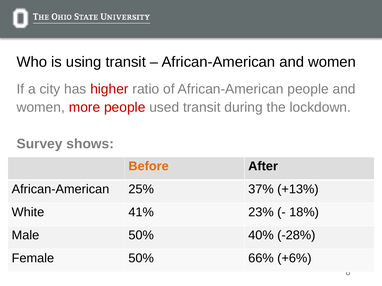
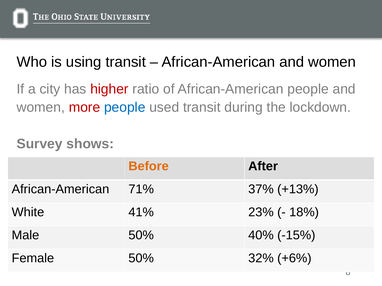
people colour: red -> blue (125, 108)
25%: 25% -> 71% (141, 189)
-28%: -28% -> -15% (296, 236)
66%: 66% -> 32% (261, 259)
